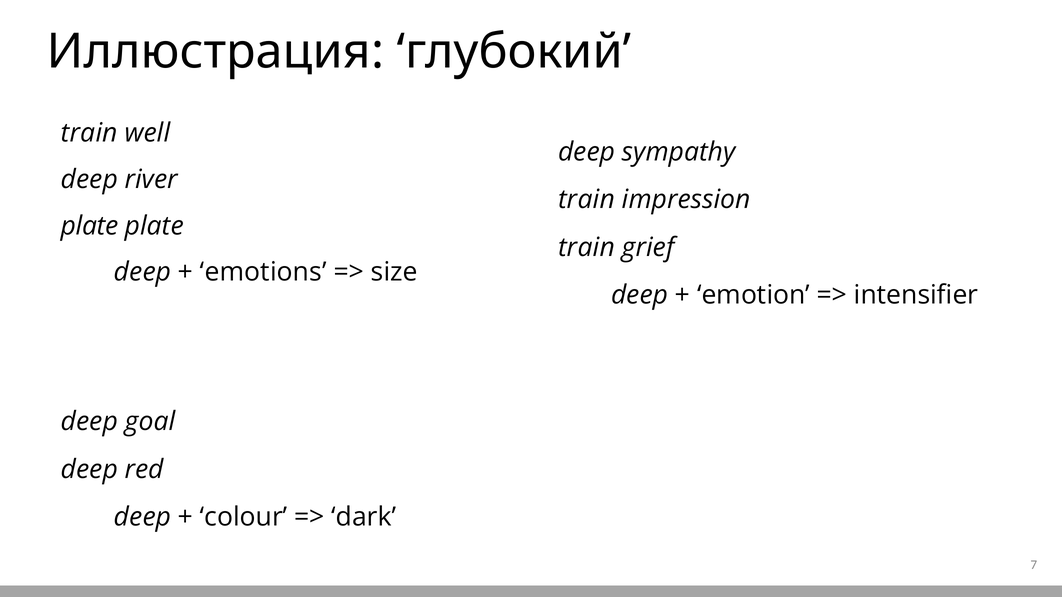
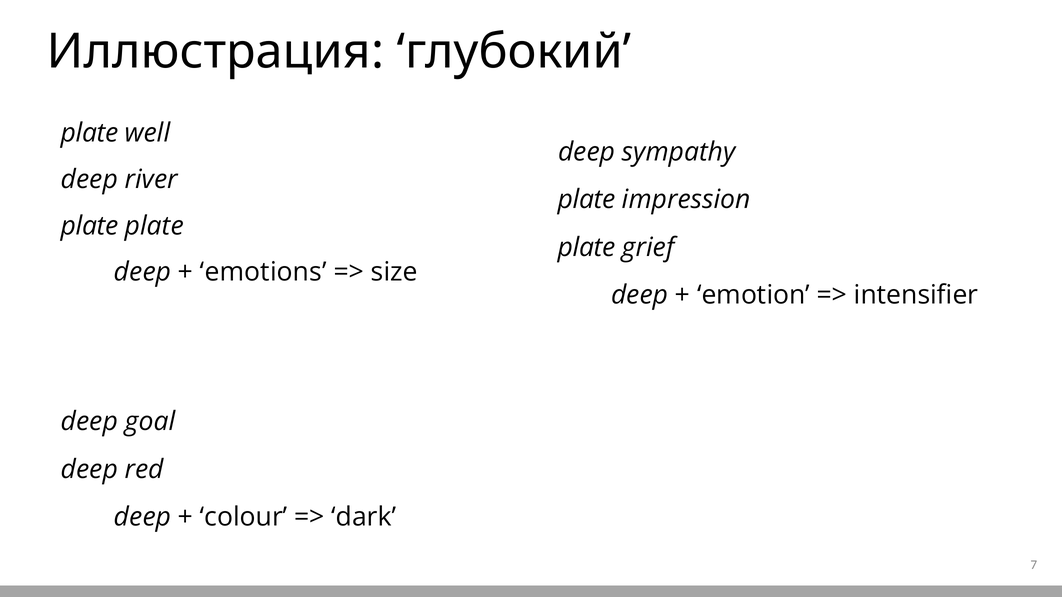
train: train -> plate (90, 133)
train: train -> plate (587, 200)
train: train -> plate (587, 248)
